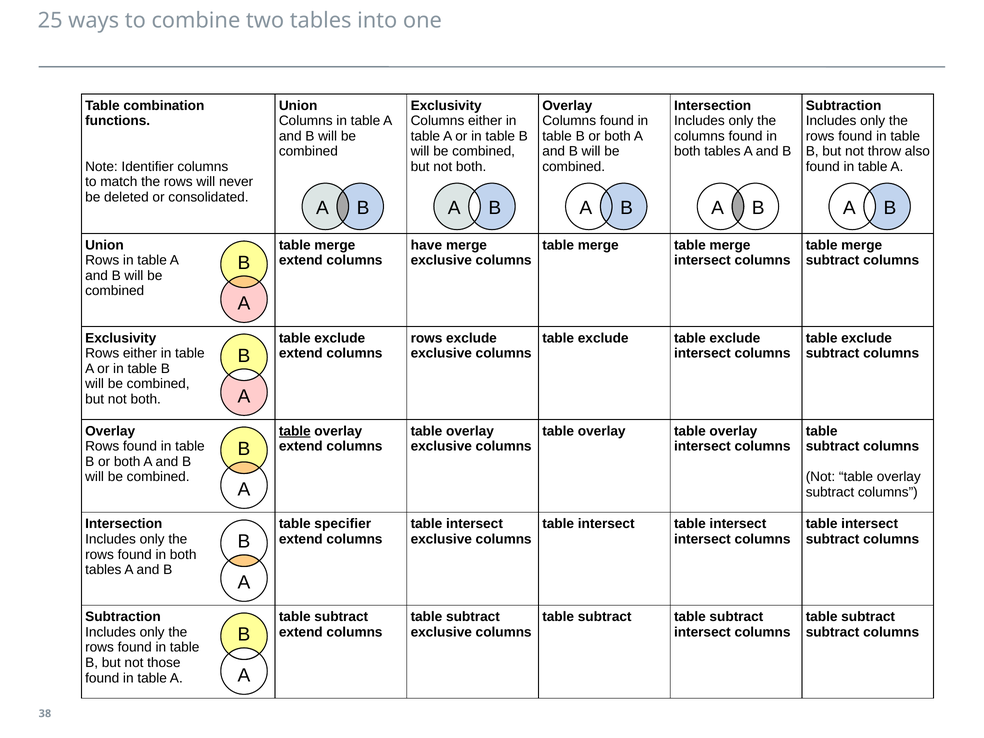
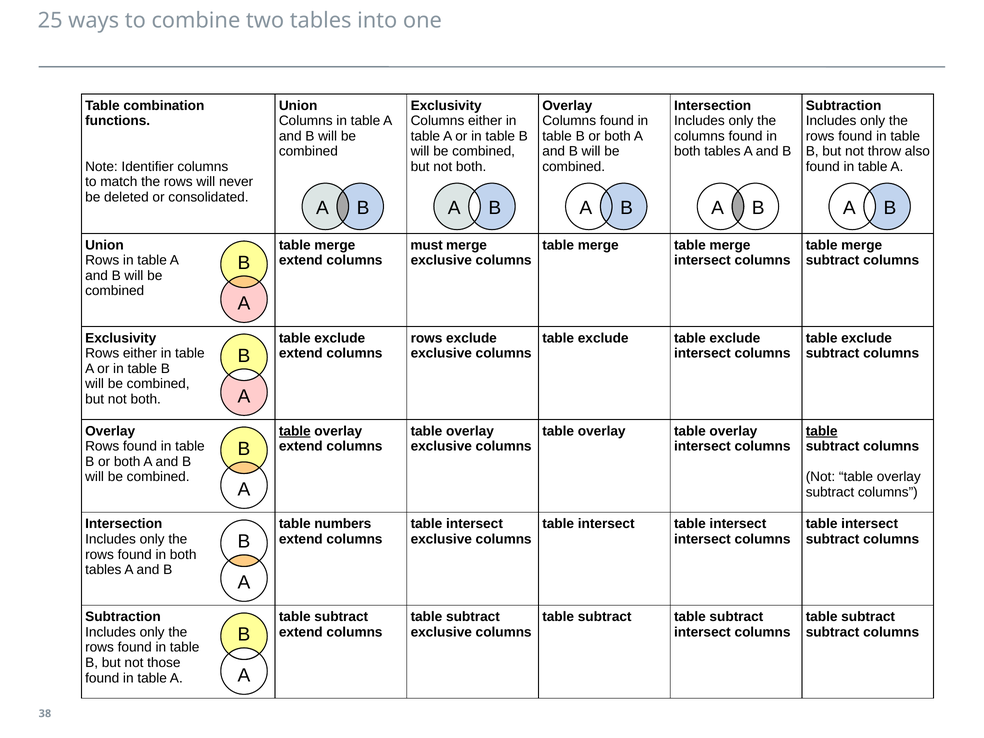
have: have -> must (427, 245)
table underline: none -> present (822, 431)
specifier: specifier -> numbers (343, 524)
